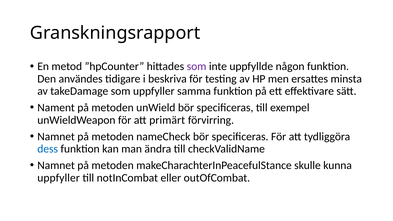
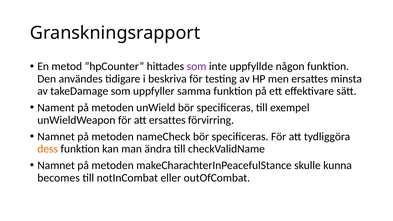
att primärt: primärt -> ersattes (167, 120)
dess colour: blue -> orange (48, 149)
uppfyller: uppfyller -> becomes (59, 178)
